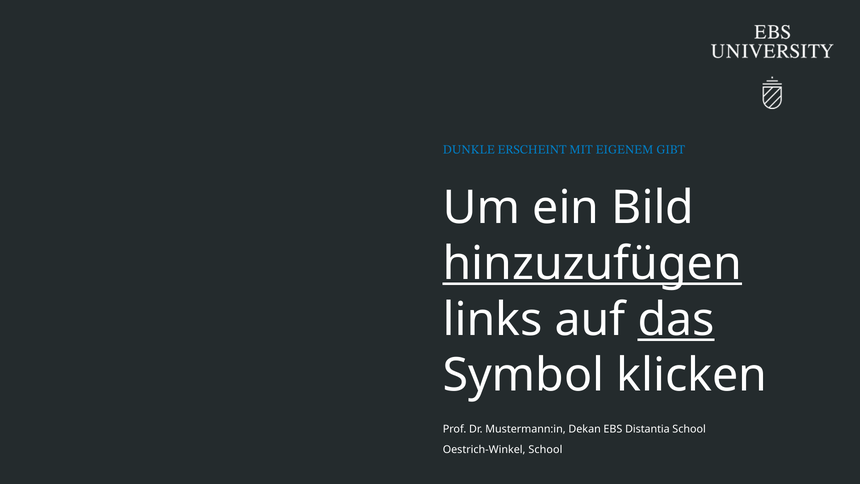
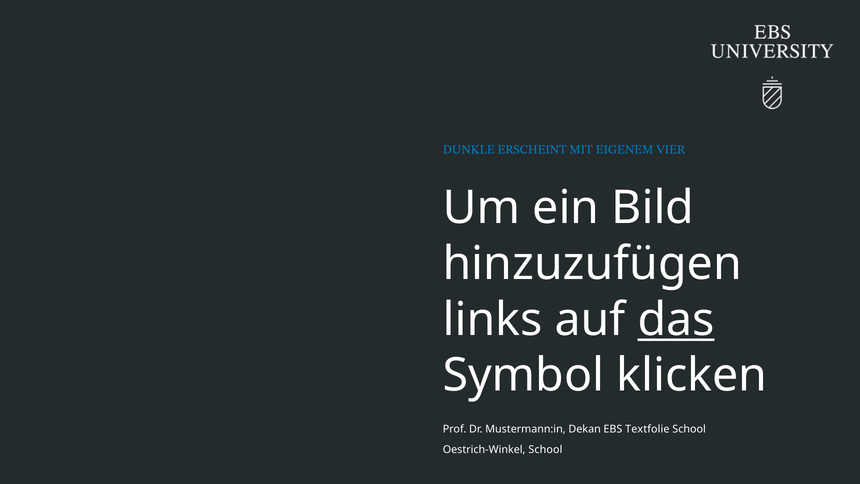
GIBT: GIBT -> VIER (671, 150)
hinzuzufügen underline: present -> none (592, 264)
Distantia: Distantia -> Textfolie (647, 429)
